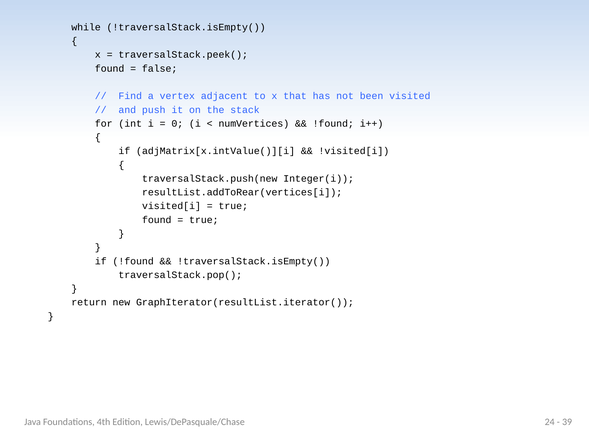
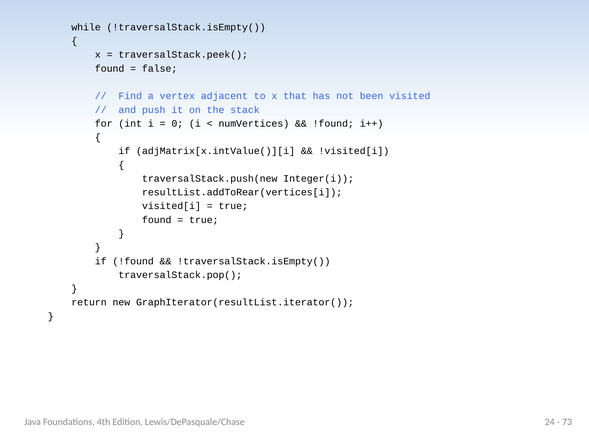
39: 39 -> 73 (567, 422)
